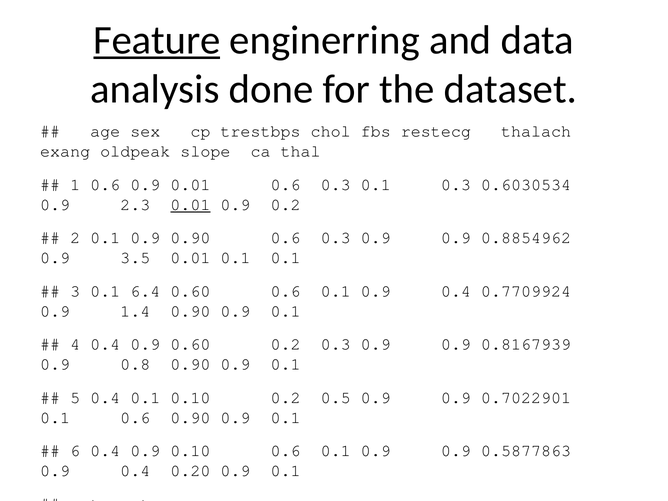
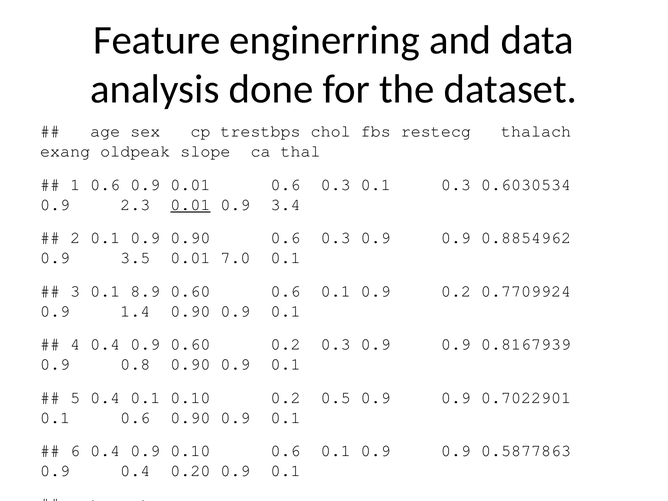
Feature underline: present -> none (157, 40)
0.9 0.2: 0.2 -> 3.4 (286, 205)
0.01 0.1: 0.1 -> 7.0 (235, 258)
6.4: 6.4 -> 8.9 (145, 291)
0.1 0.9 0.4: 0.4 -> 0.2 (456, 291)
